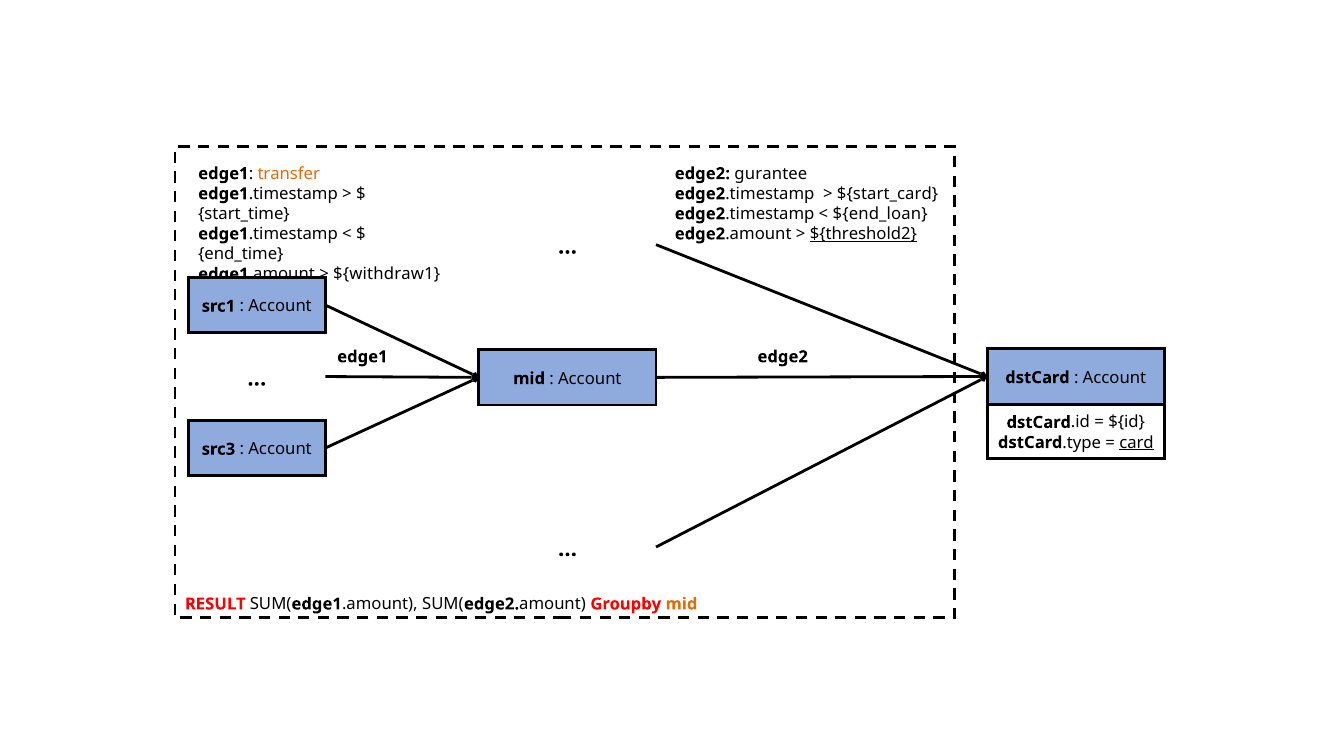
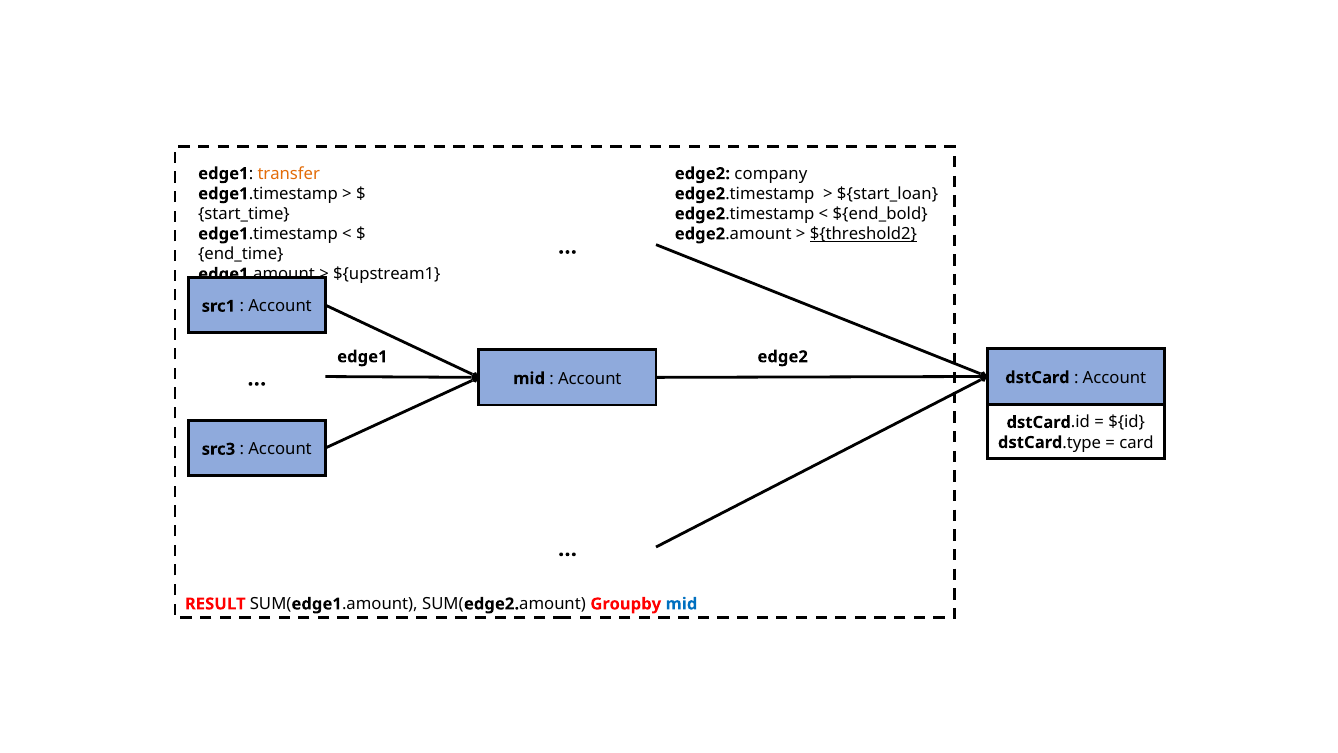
gurantee: gurantee -> company (771, 174)
${start_card: ${start_card -> ${start_loan (888, 194)
${end_loan: ${end_loan -> ${end_bold (880, 214)
${withdraw1: ${withdraw1 -> ${upstream1 (387, 274)
card underline: present -> none (1137, 442)
mid colour: orange -> blue (681, 604)
